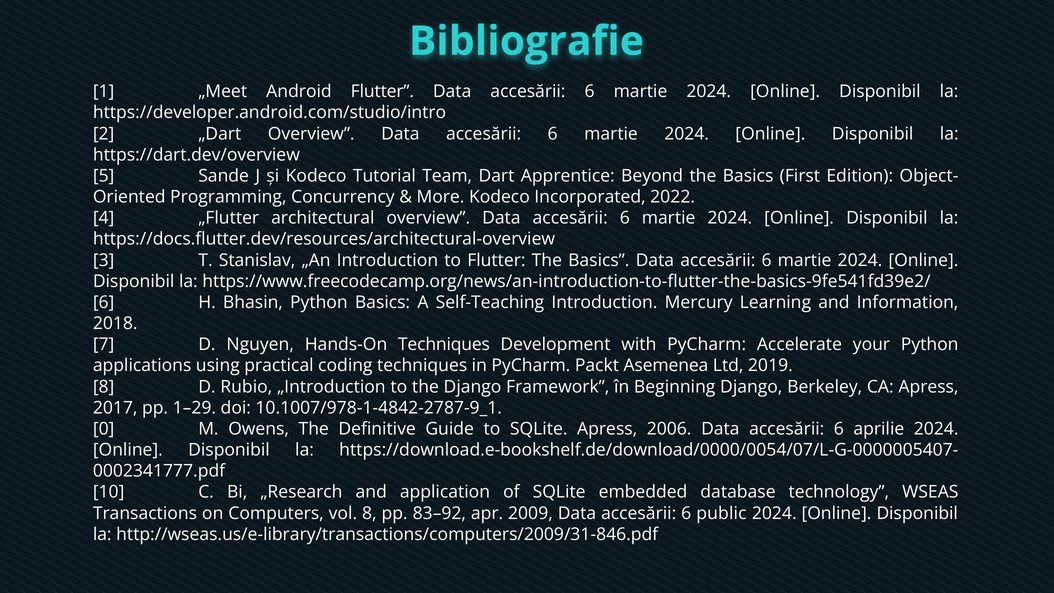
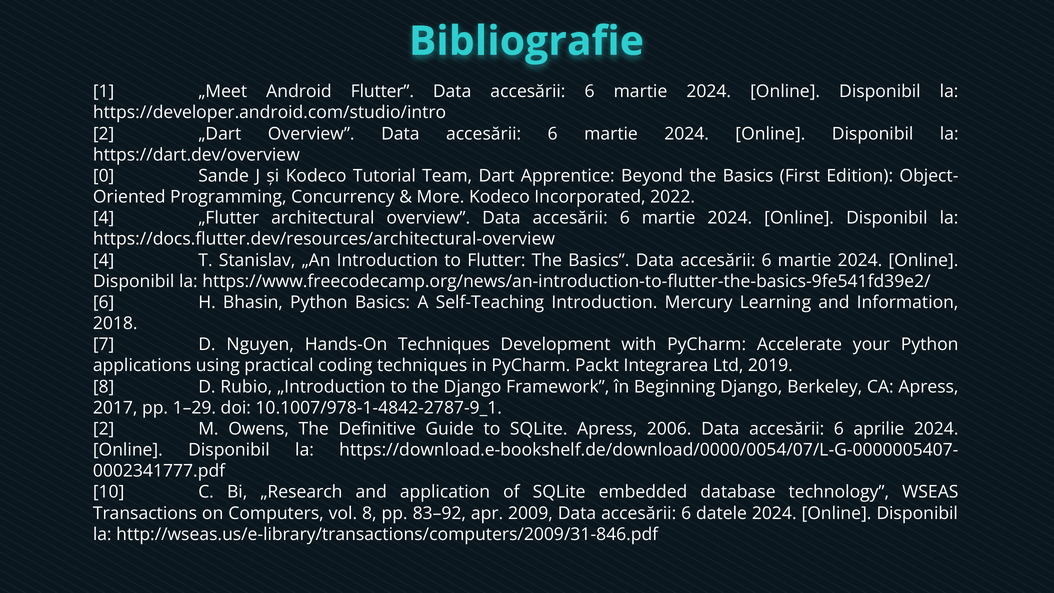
5: 5 -> 0 (104, 176)
3: 3 -> 4 (104, 260)
Asemenea: Asemenea -> Integrarea (666, 366)
0: 0 -> 2 (104, 429)
public: public -> datele (722, 513)
